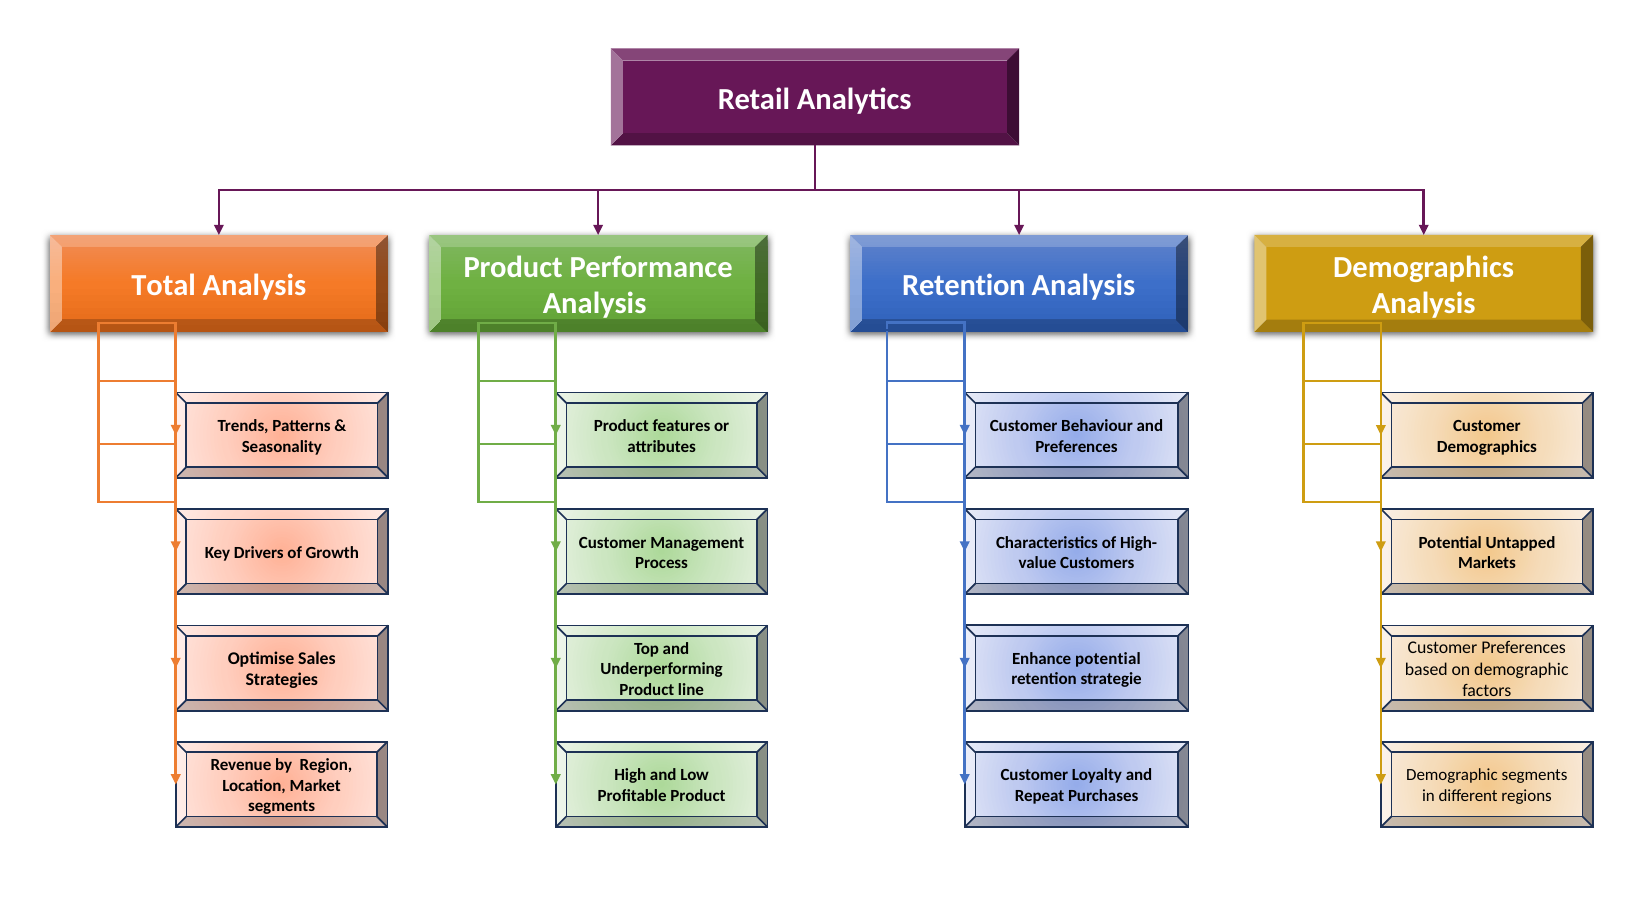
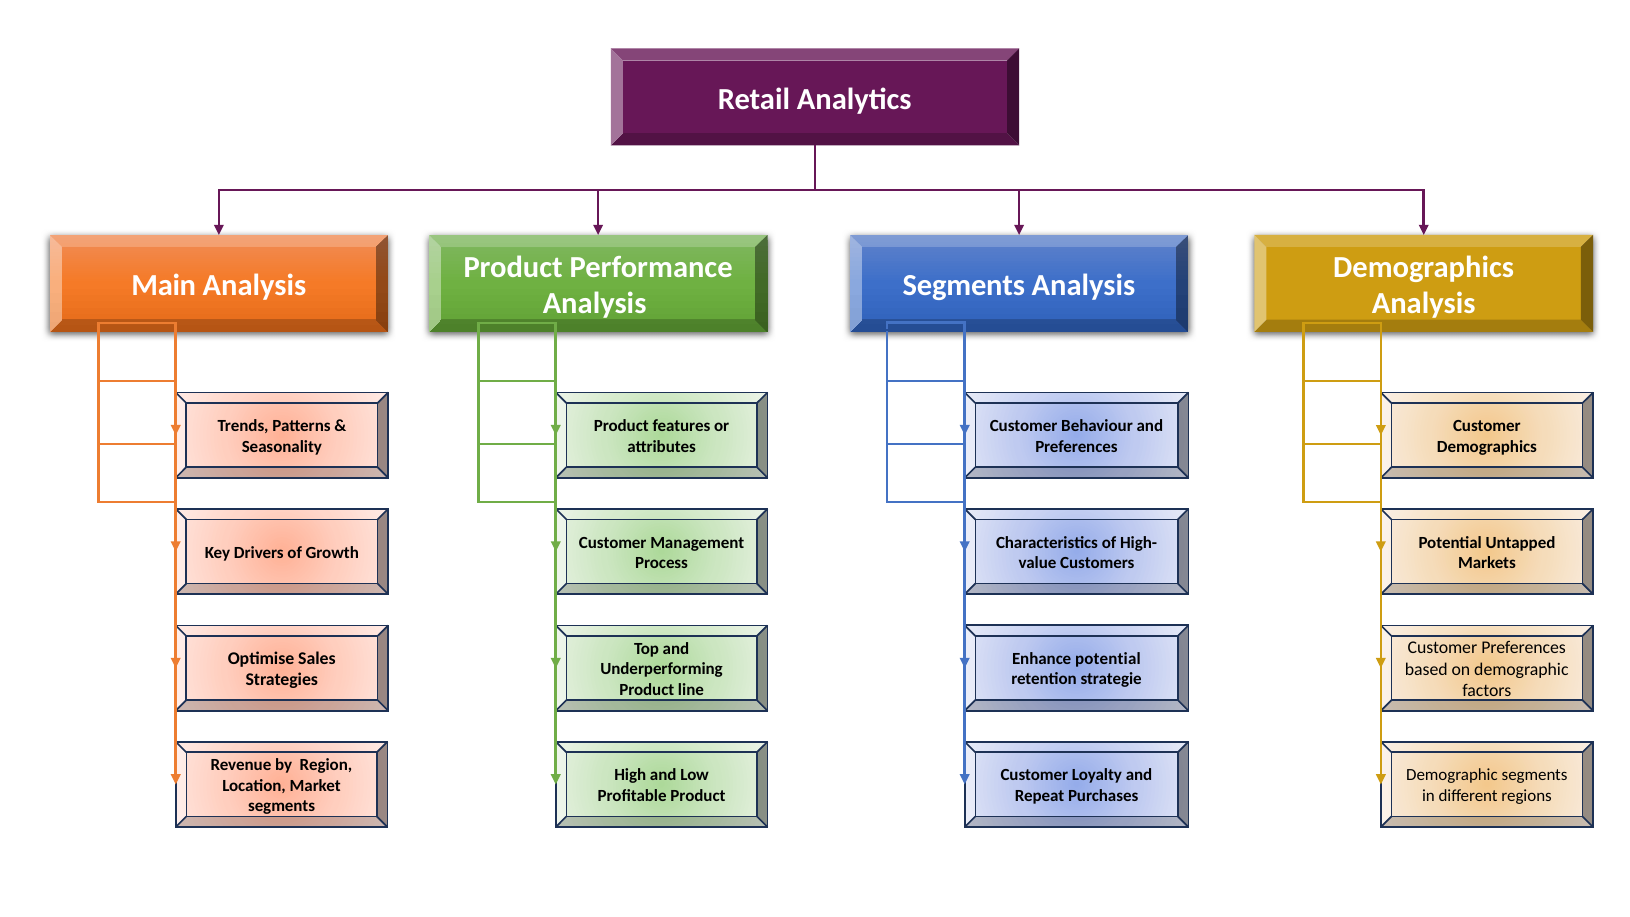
Total: Total -> Main (164, 285)
Retention: Retention -> Segments (964, 285)
